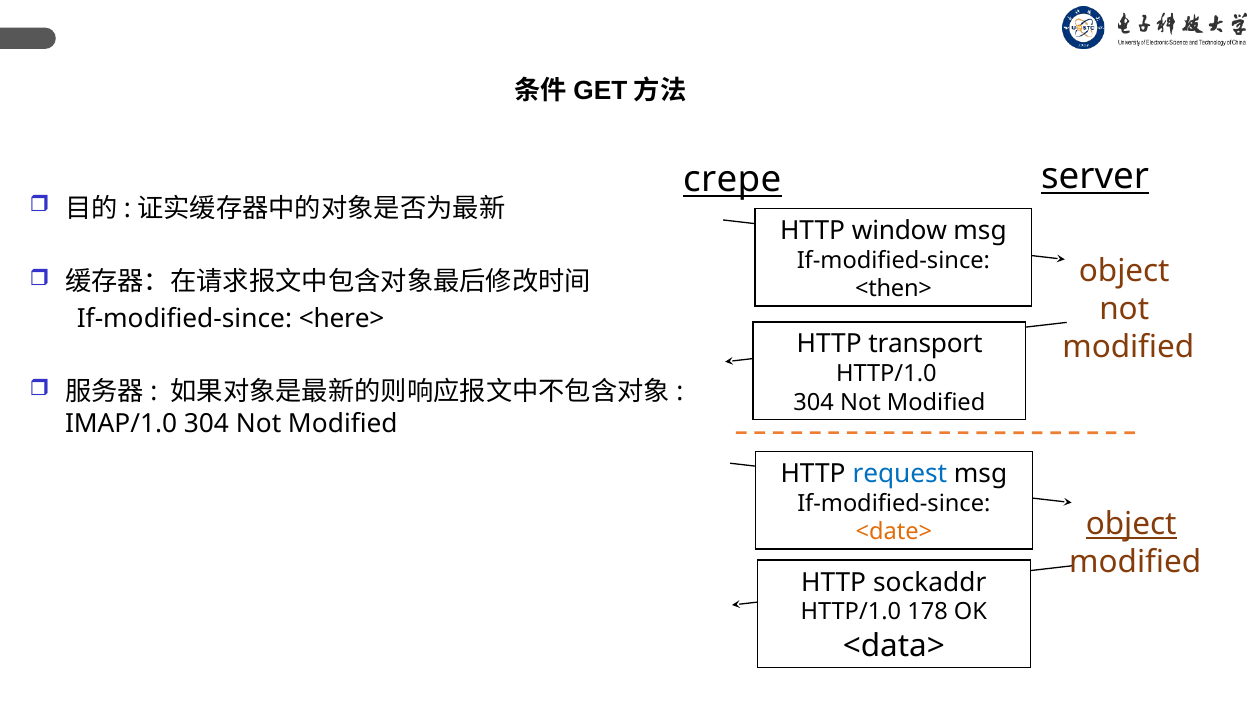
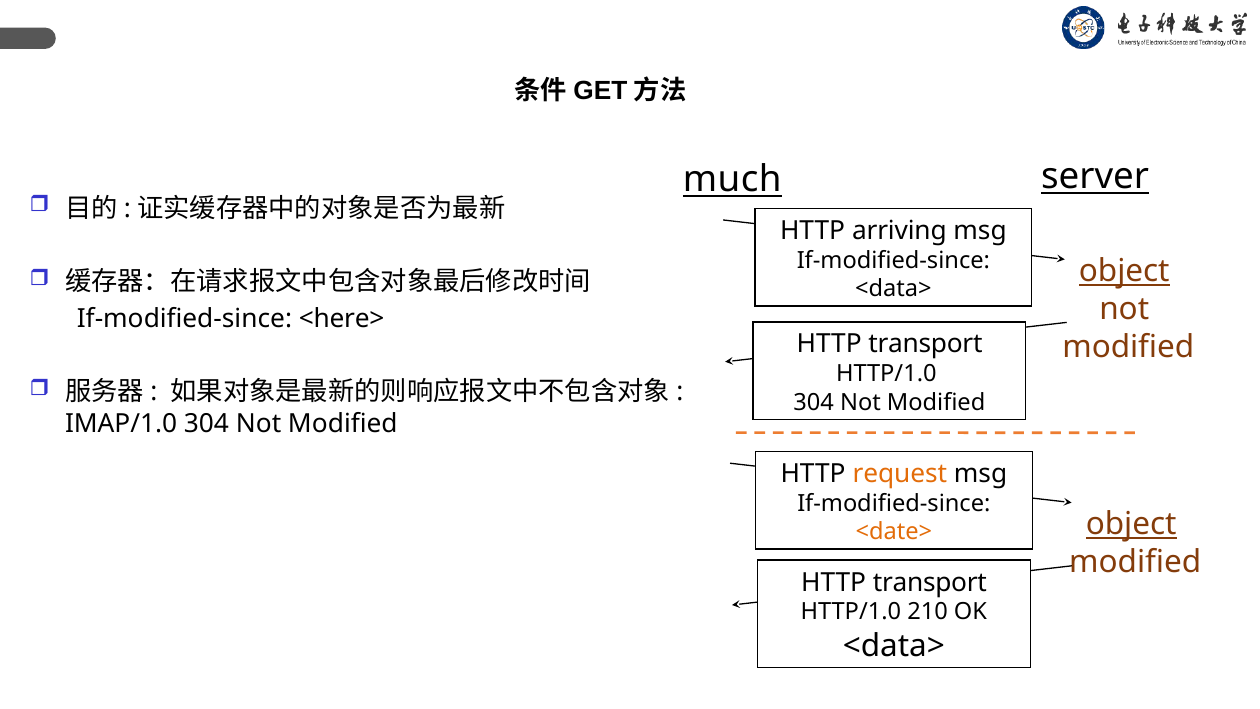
crepe: crepe -> much (732, 179)
window: window -> arriving (899, 230)
object underline: none -> present (1124, 271)
<then>: <then> -> <data> (893, 289)
request colour: blue -> orange (900, 474)
sockaddr: sockaddr -> transport (930, 582)
178: 178 -> 210 (928, 612)
